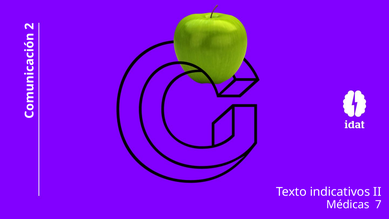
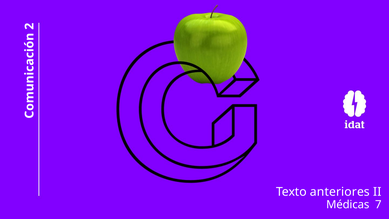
indicativos: indicativos -> anteriores (340, 192)
